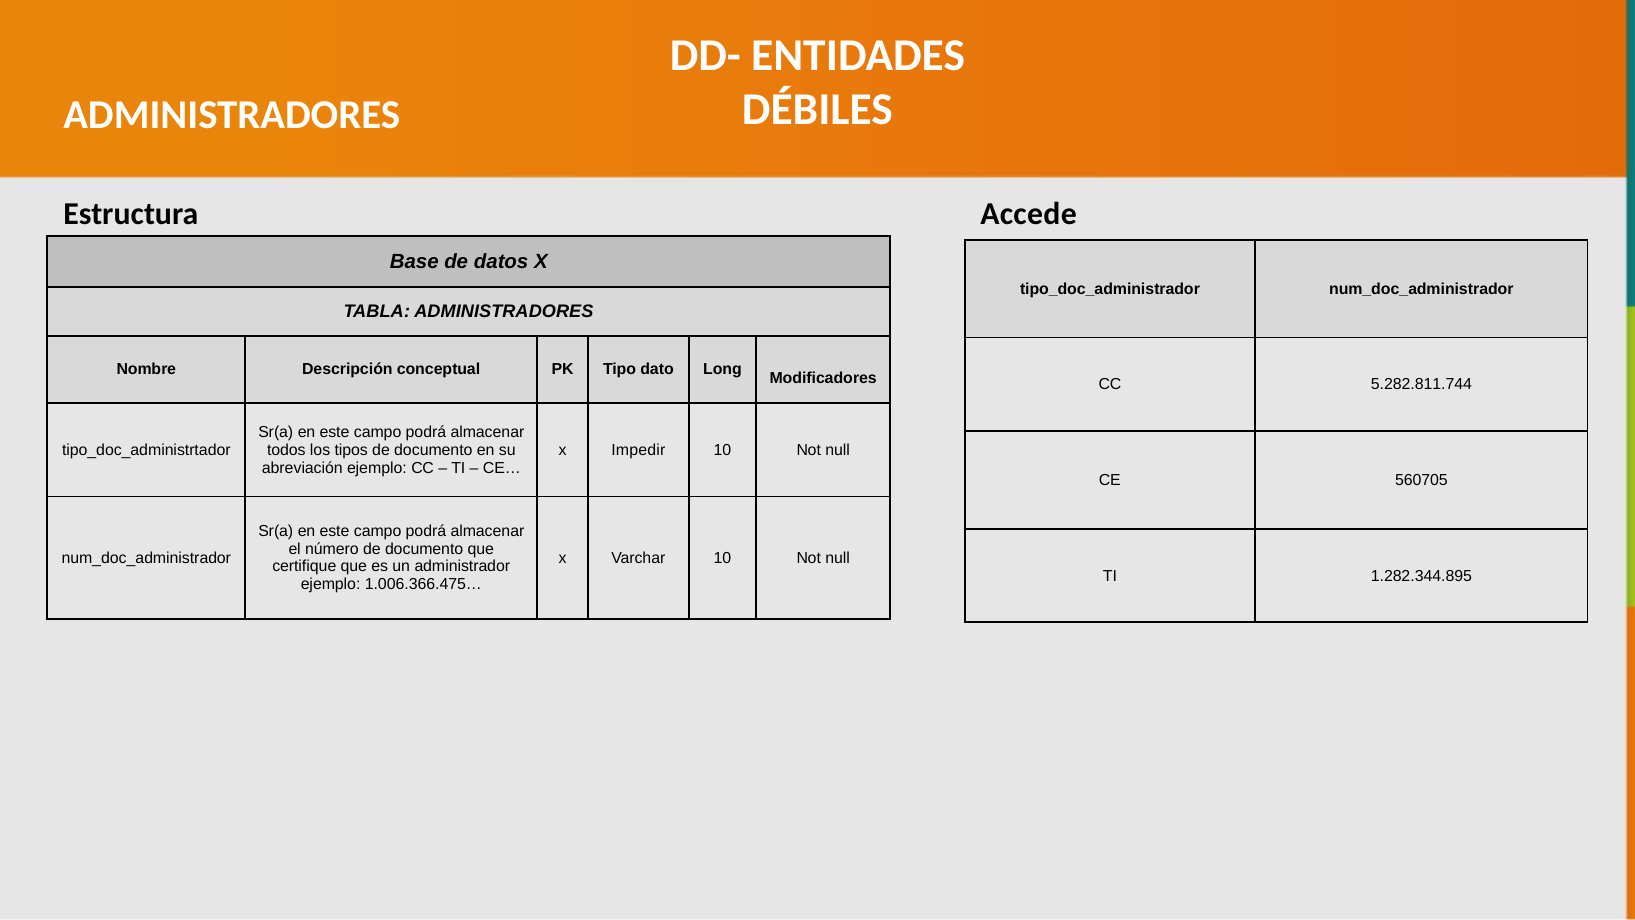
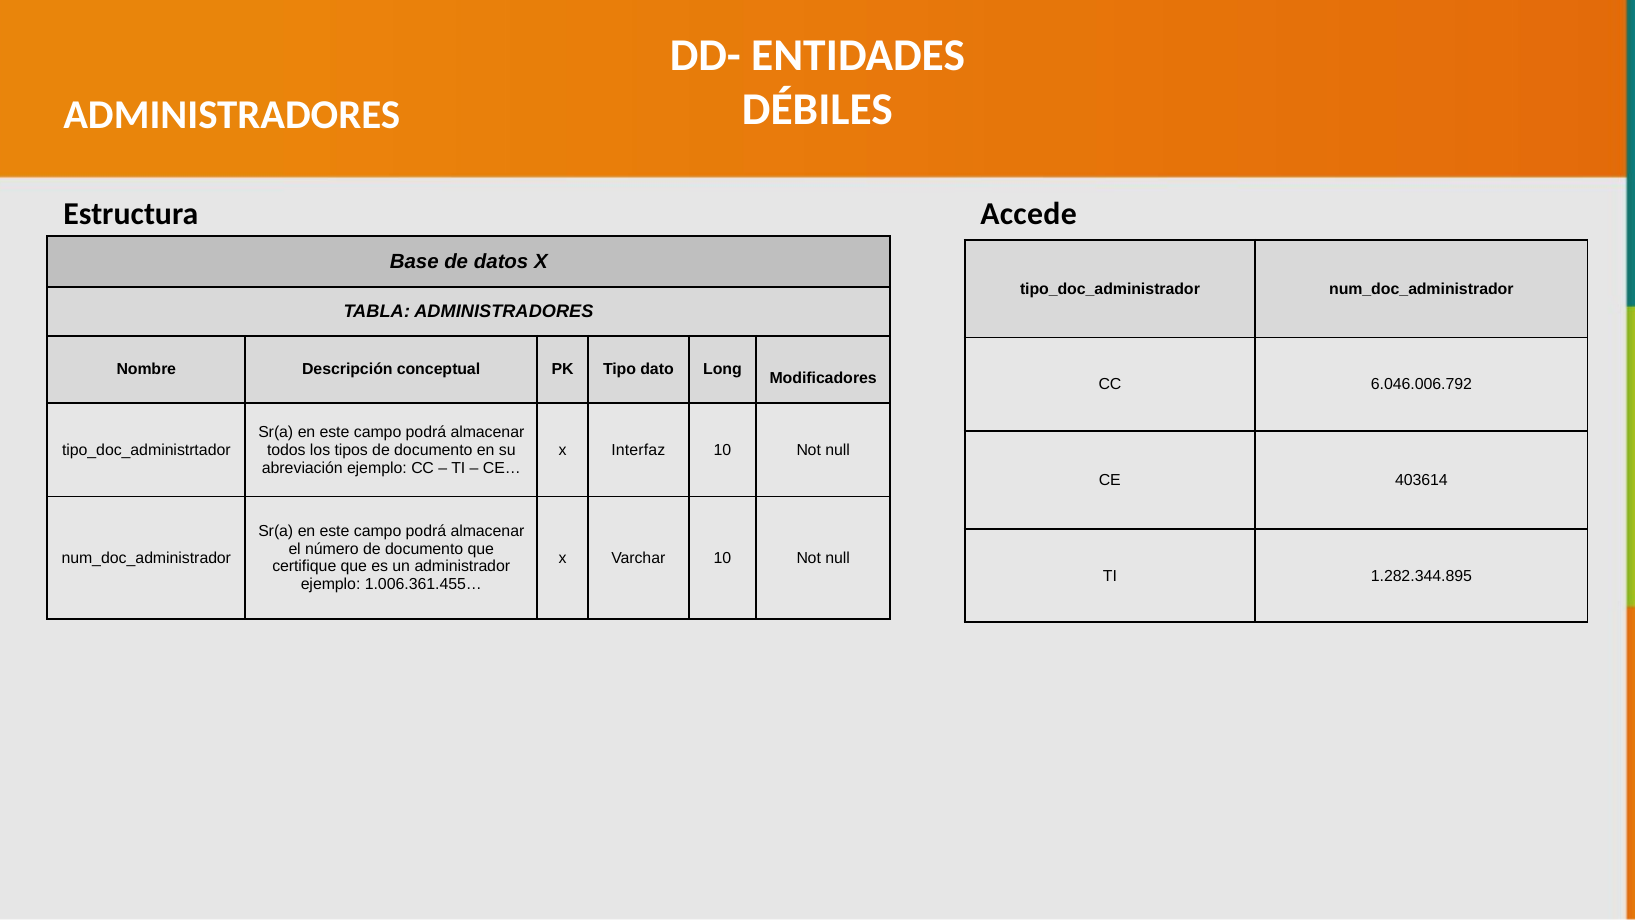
5.282.811.744: 5.282.811.744 -> 6.046.006.792 (1421, 385)
Impedir: Impedir -> Interfaz (638, 450)
560705: 560705 -> 403614 (1421, 480)
1.006.366.475…: 1.006.366.475… -> 1.006.361.455… (423, 584)
